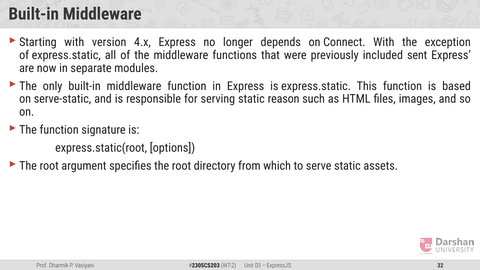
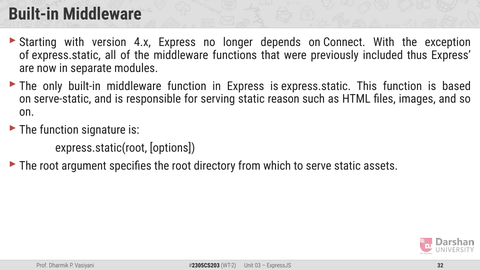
sent: sent -> thus (417, 55)
